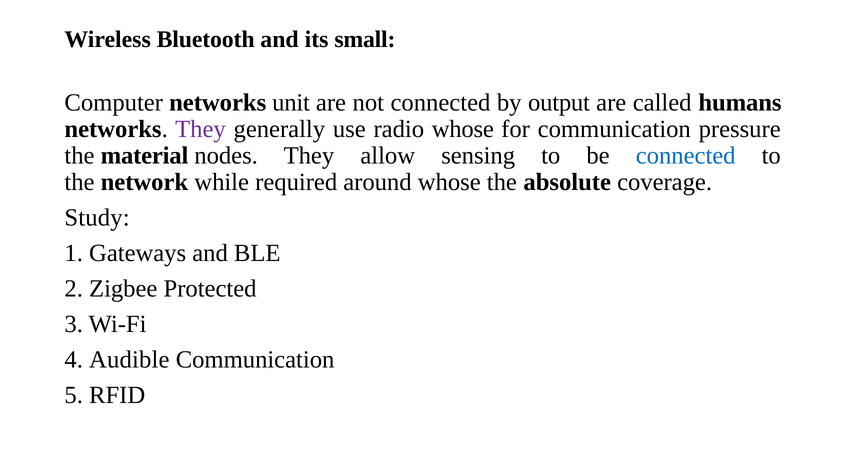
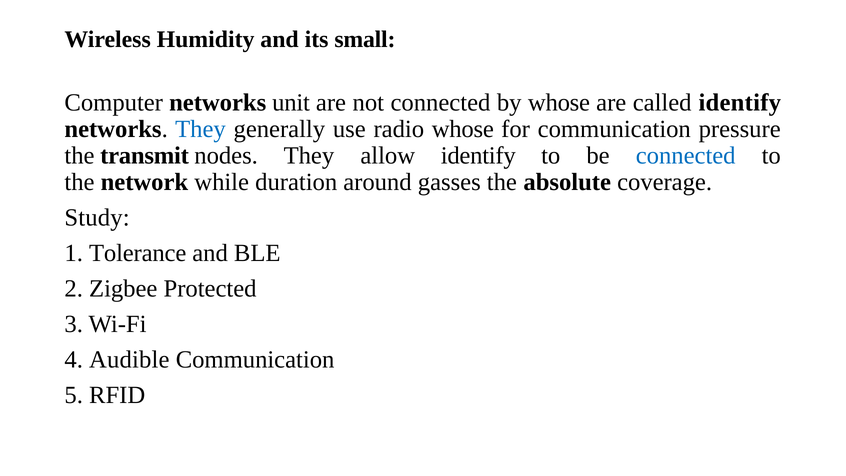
Bluetooth: Bluetooth -> Humidity (206, 39)
by output: output -> whose (559, 102)
called humans: humans -> identify (740, 102)
They colour: purple -> blue (201, 129)
material: material -> transmit (145, 156)
allow sensing: sensing -> identify (478, 156)
required: required -> duration (296, 182)
around whose: whose -> gasses (449, 182)
Gateways: Gateways -> Tolerance (138, 253)
